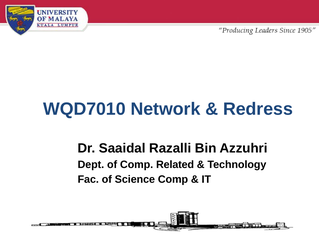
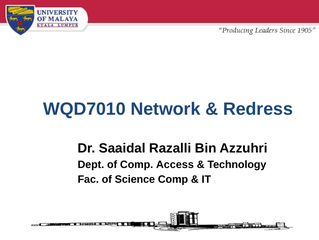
Related: Related -> Access (175, 164)
